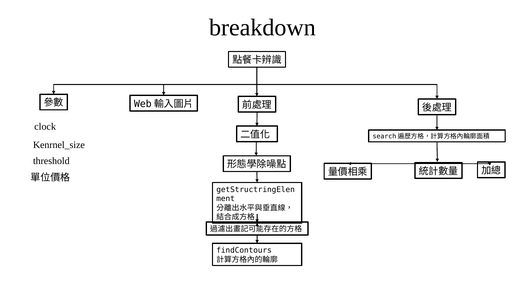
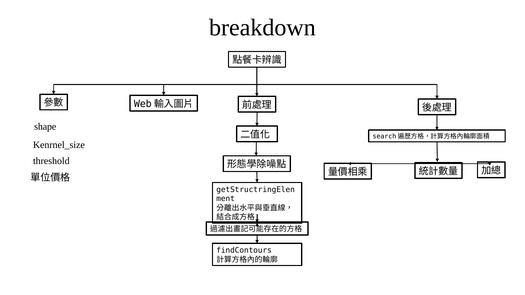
clock: clock -> shape (45, 127)
